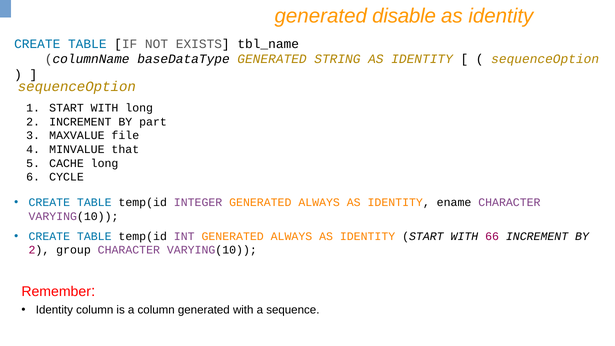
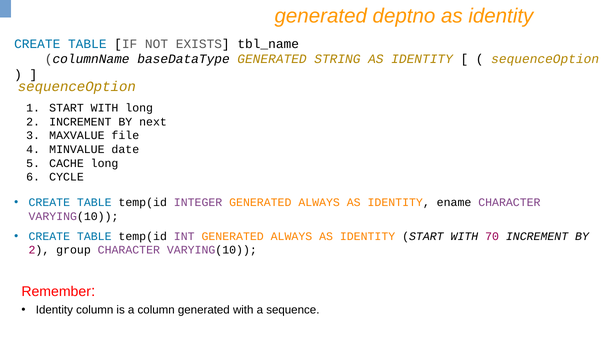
disable: disable -> deptno (404, 16)
part: part -> next (153, 122)
that: that -> date (125, 149)
66: 66 -> 70 (492, 236)
